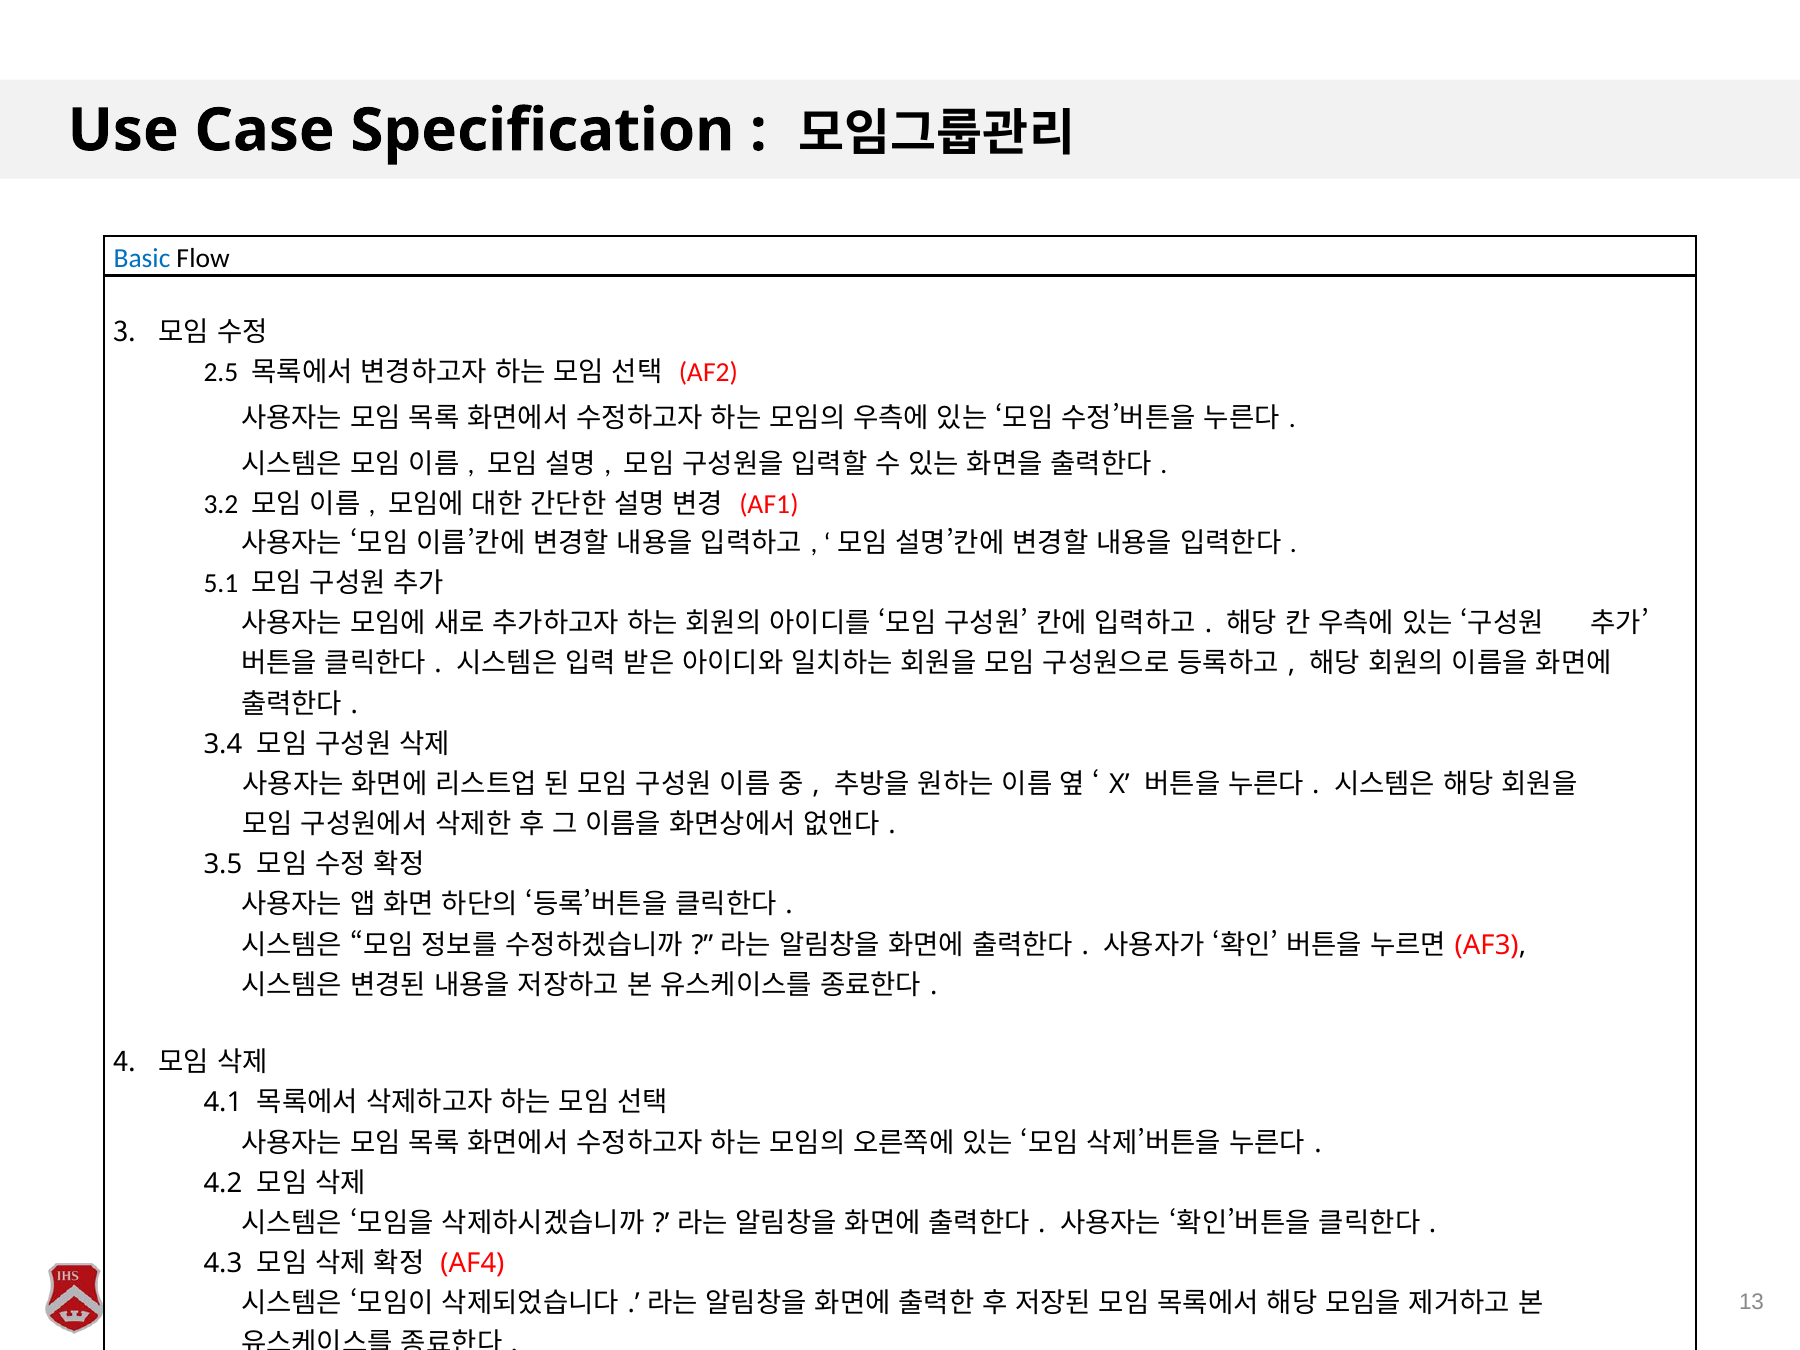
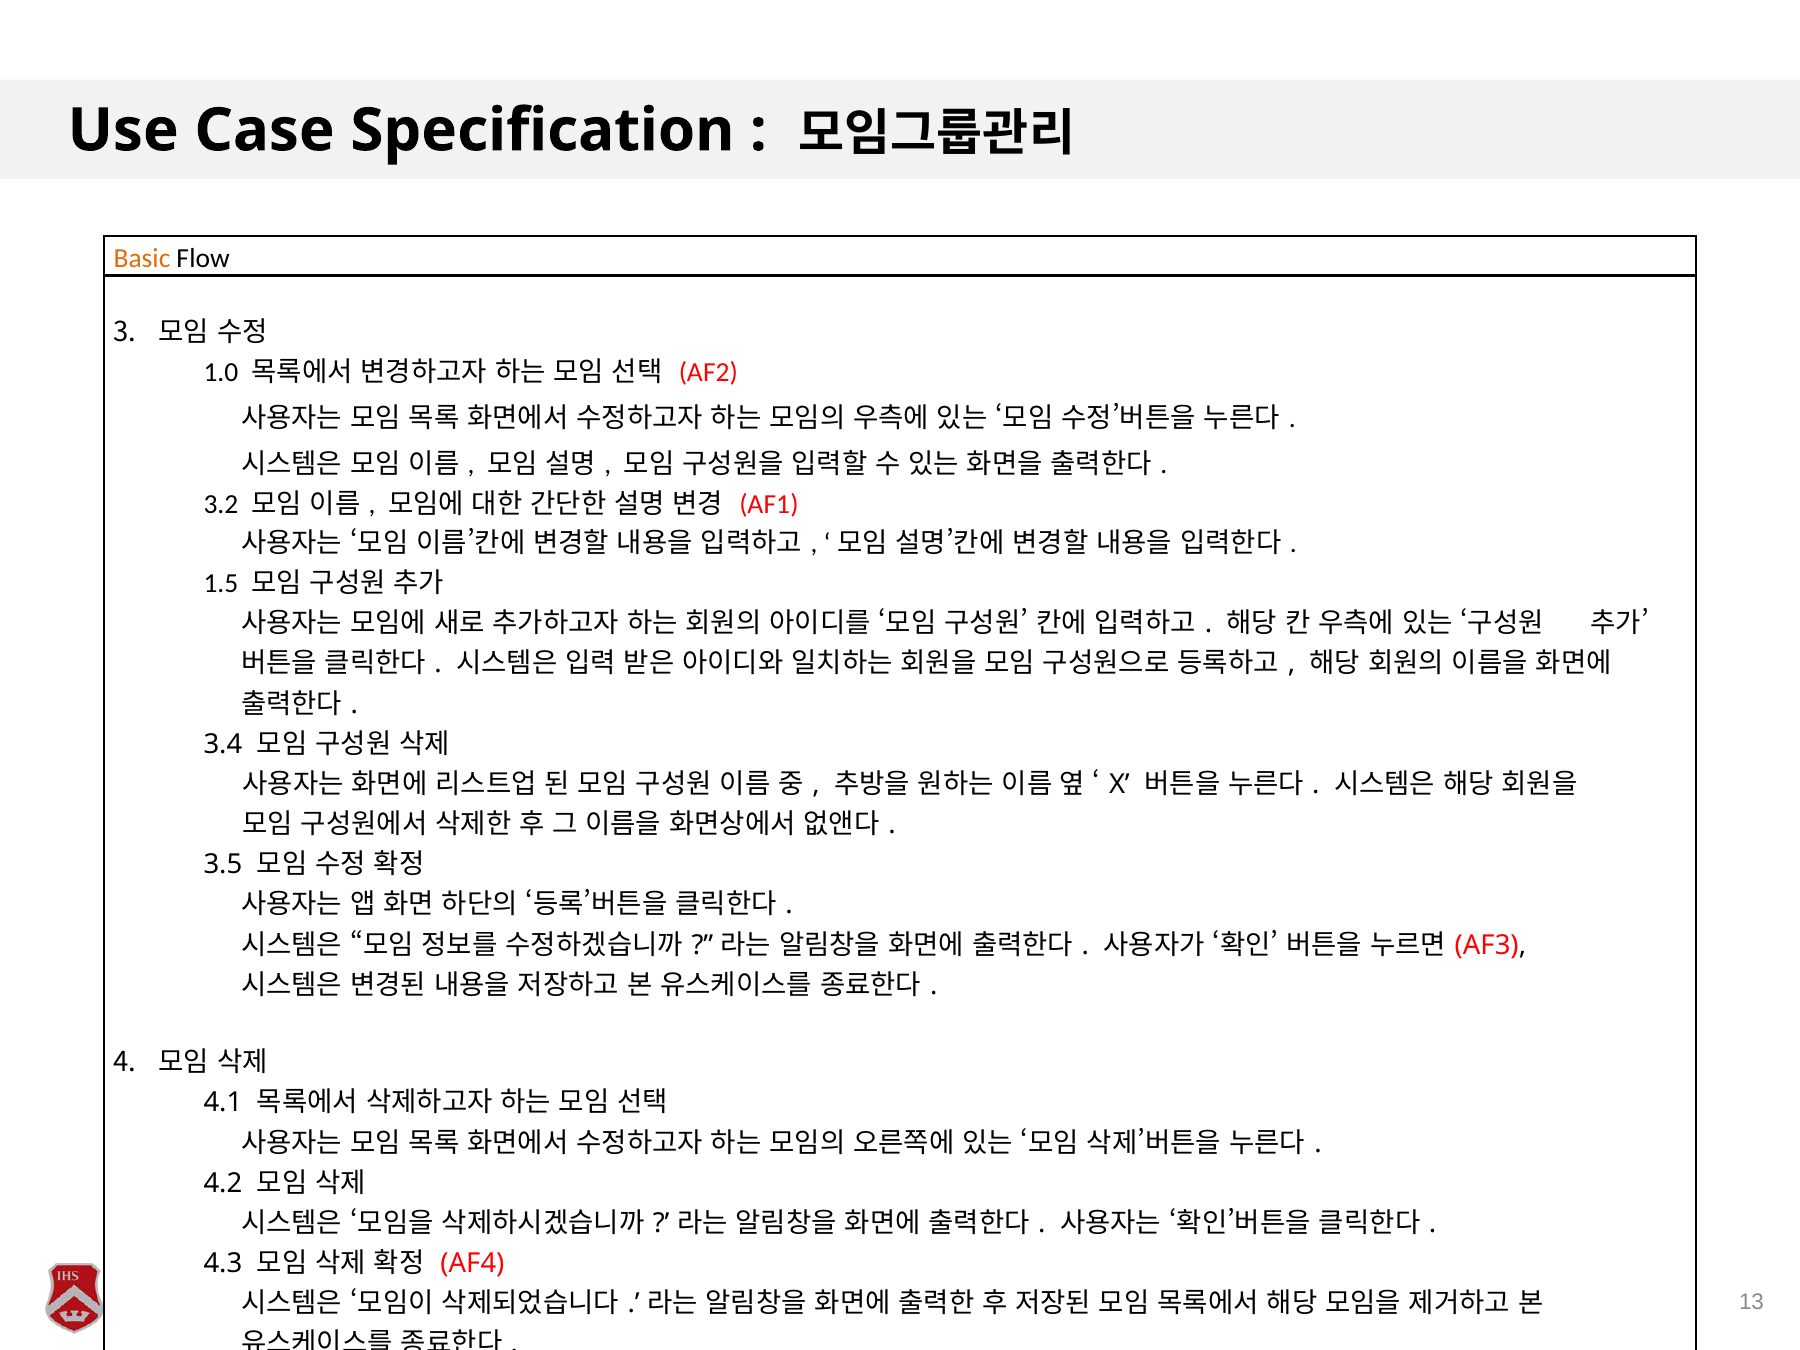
Basic colour: blue -> orange (142, 259)
2.5: 2.5 -> 1.0 (221, 372)
5.1: 5.1 -> 1.5 (221, 584)
